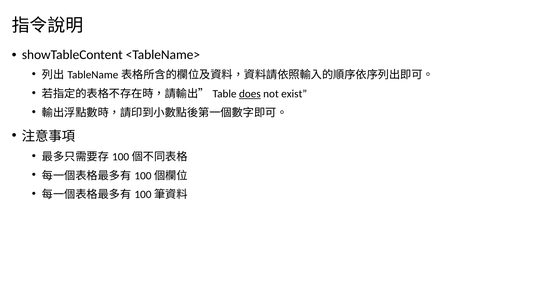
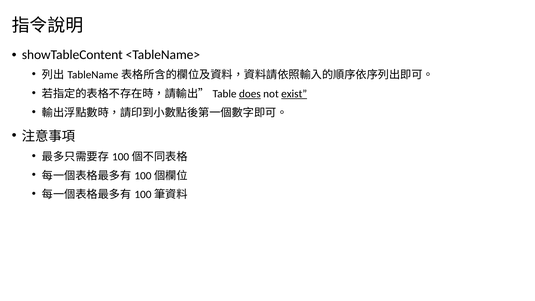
exist underline: none -> present (294, 94)
